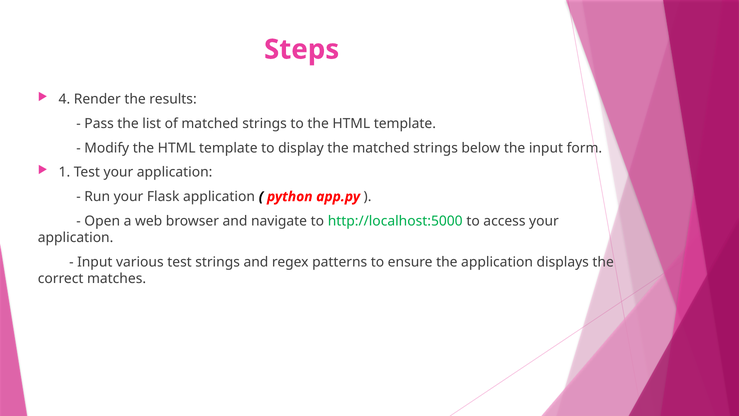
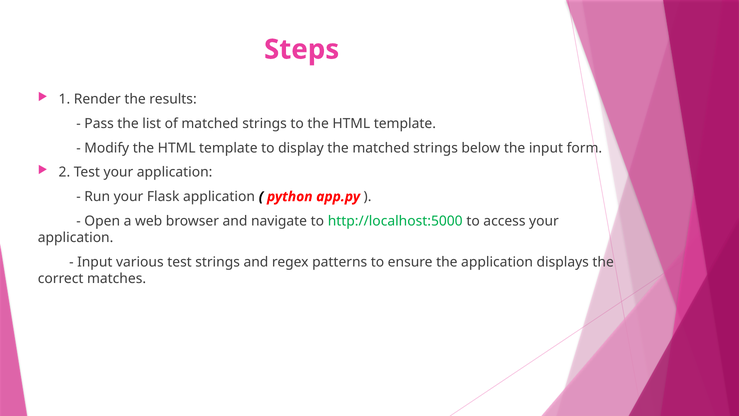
4: 4 -> 1 (64, 99)
1: 1 -> 2 (64, 172)
